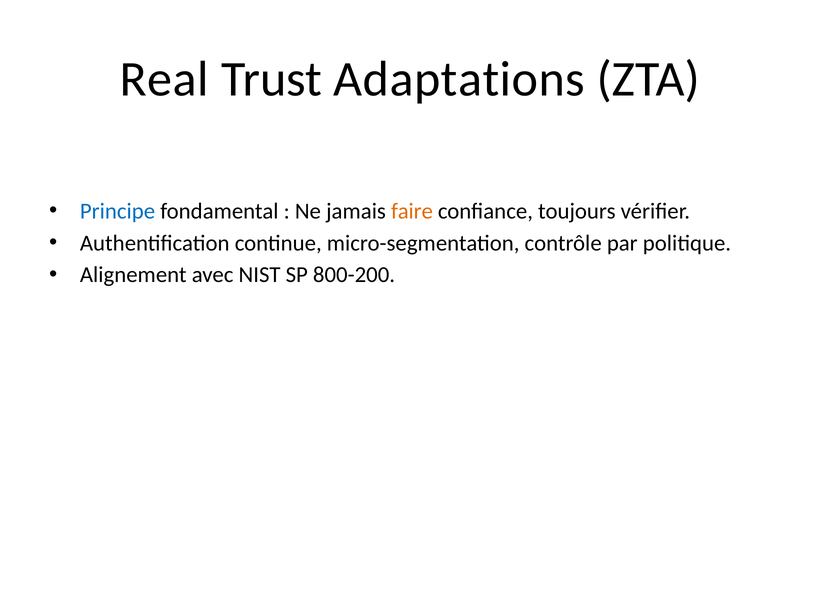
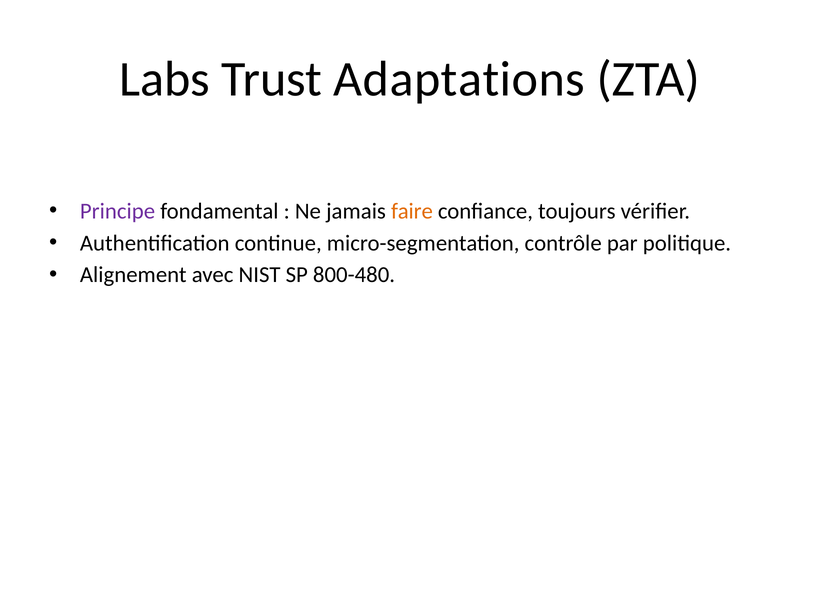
Real: Real -> Labs (165, 79)
Principe colour: blue -> purple (118, 211)
800-200: 800-200 -> 800-480 (354, 275)
